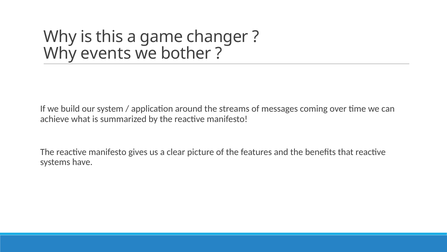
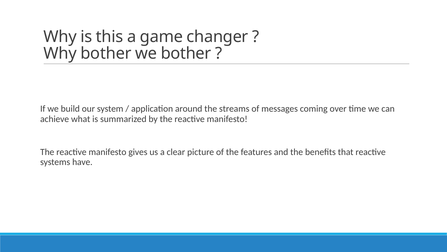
Why events: events -> bother (106, 53)
